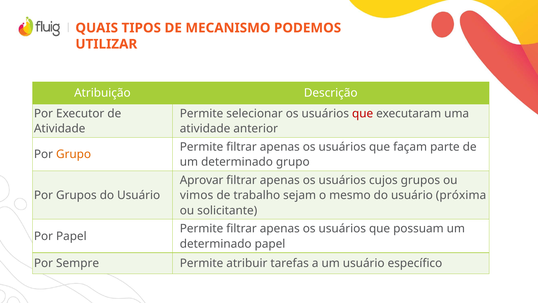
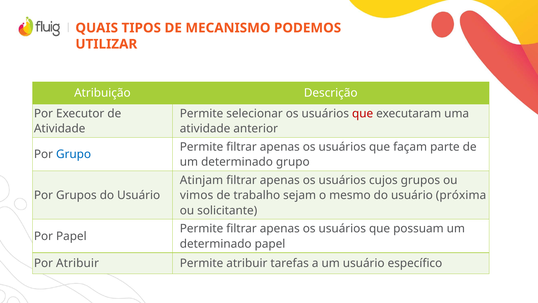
Grupo colour: orange -> blue (74, 154)
Aprovar: Aprovar -> Atinjam (201, 180)
Por Sempre: Sempre -> Atribuir (78, 263)
